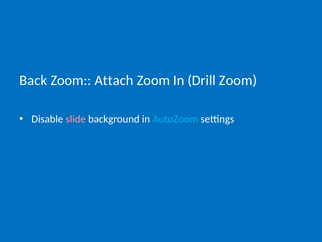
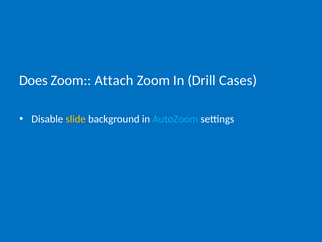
Back: Back -> Does (33, 80)
Drill Zoom: Zoom -> Cases (238, 80)
slide colour: pink -> yellow (76, 119)
